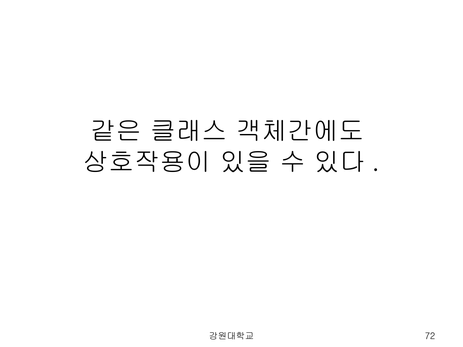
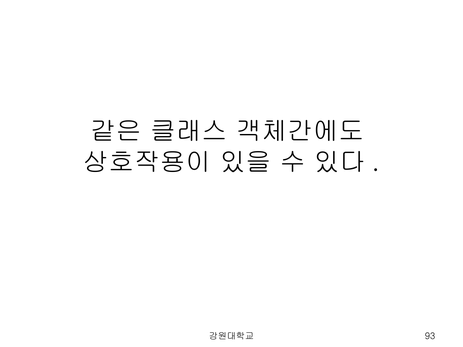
72: 72 -> 93 (430, 336)
